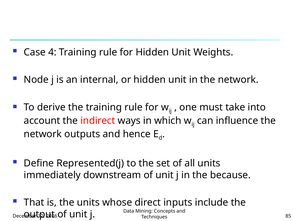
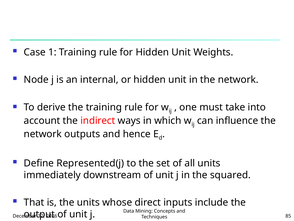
4: 4 -> 1 (52, 52)
because: because -> squared (230, 175)
